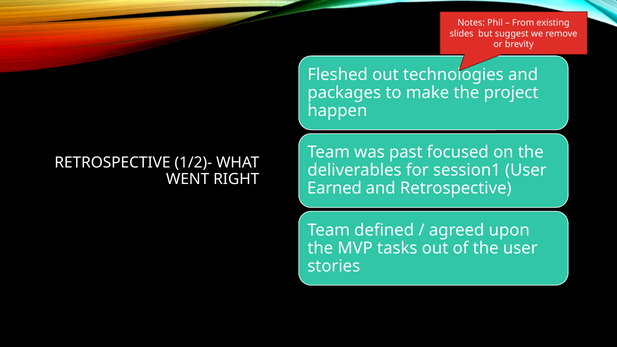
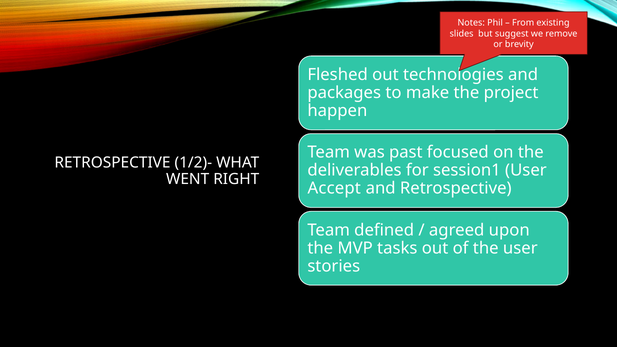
Earned: Earned -> Accept (334, 189)
